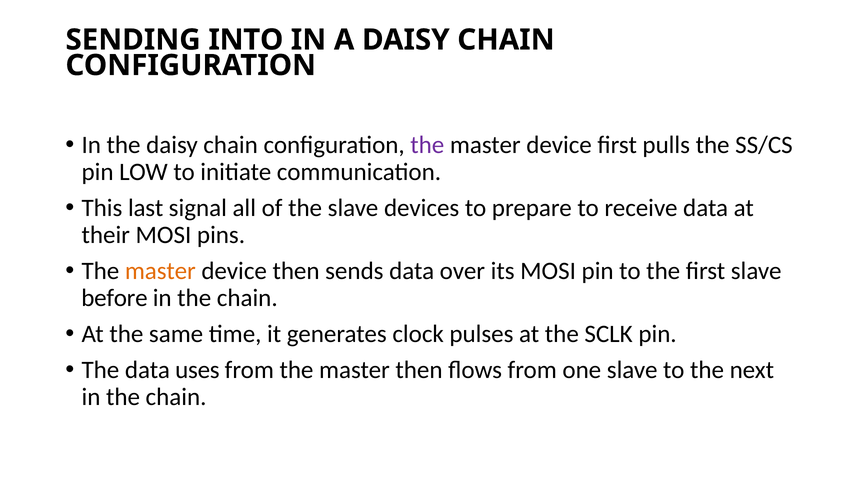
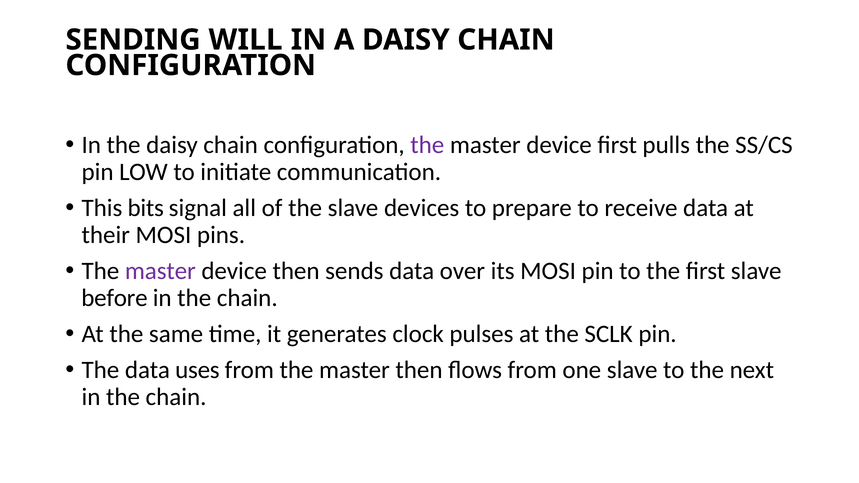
INTO: INTO -> WILL (246, 40)
last: last -> bits (146, 208)
master colour: orange -> purple (160, 271)
